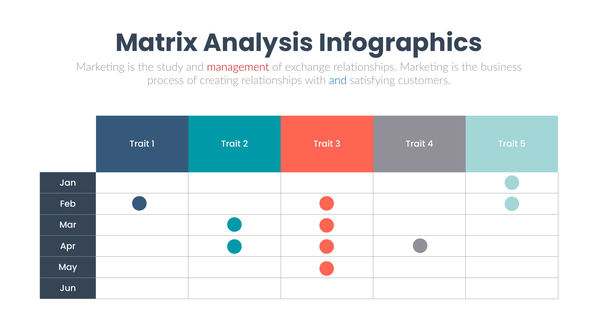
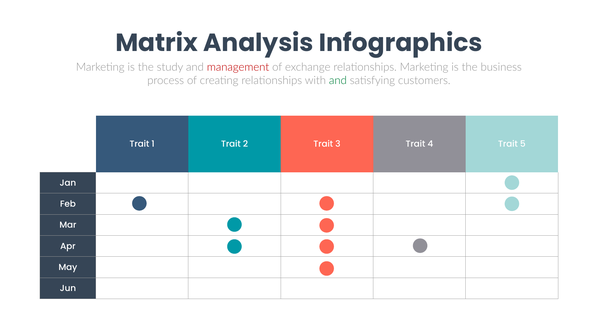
and colour: blue -> green (338, 81)
